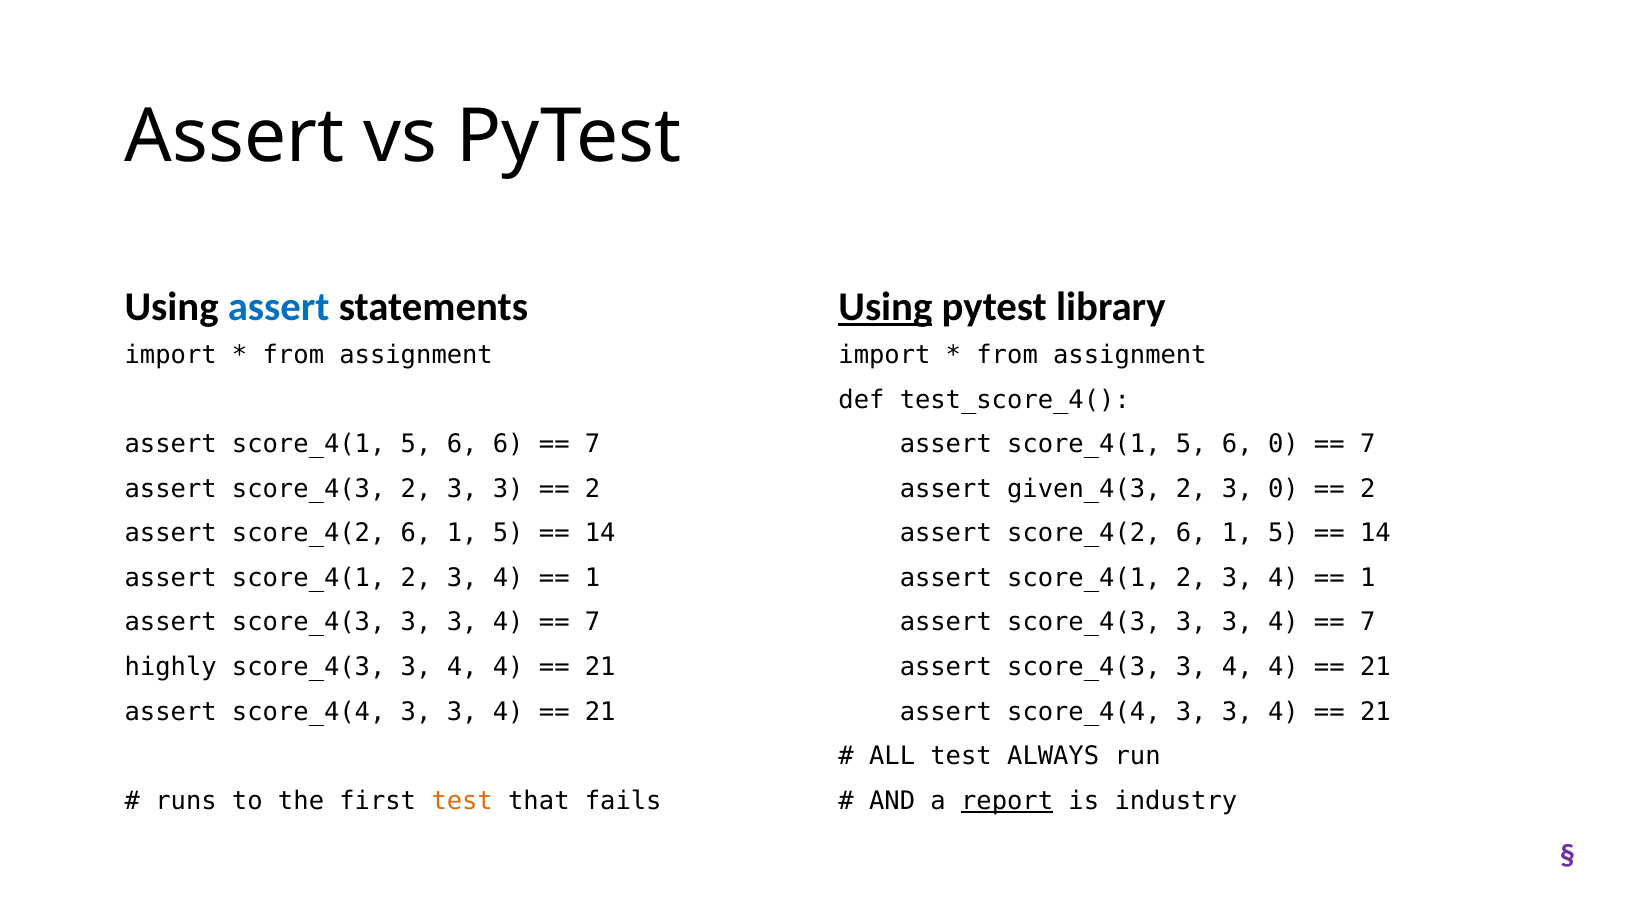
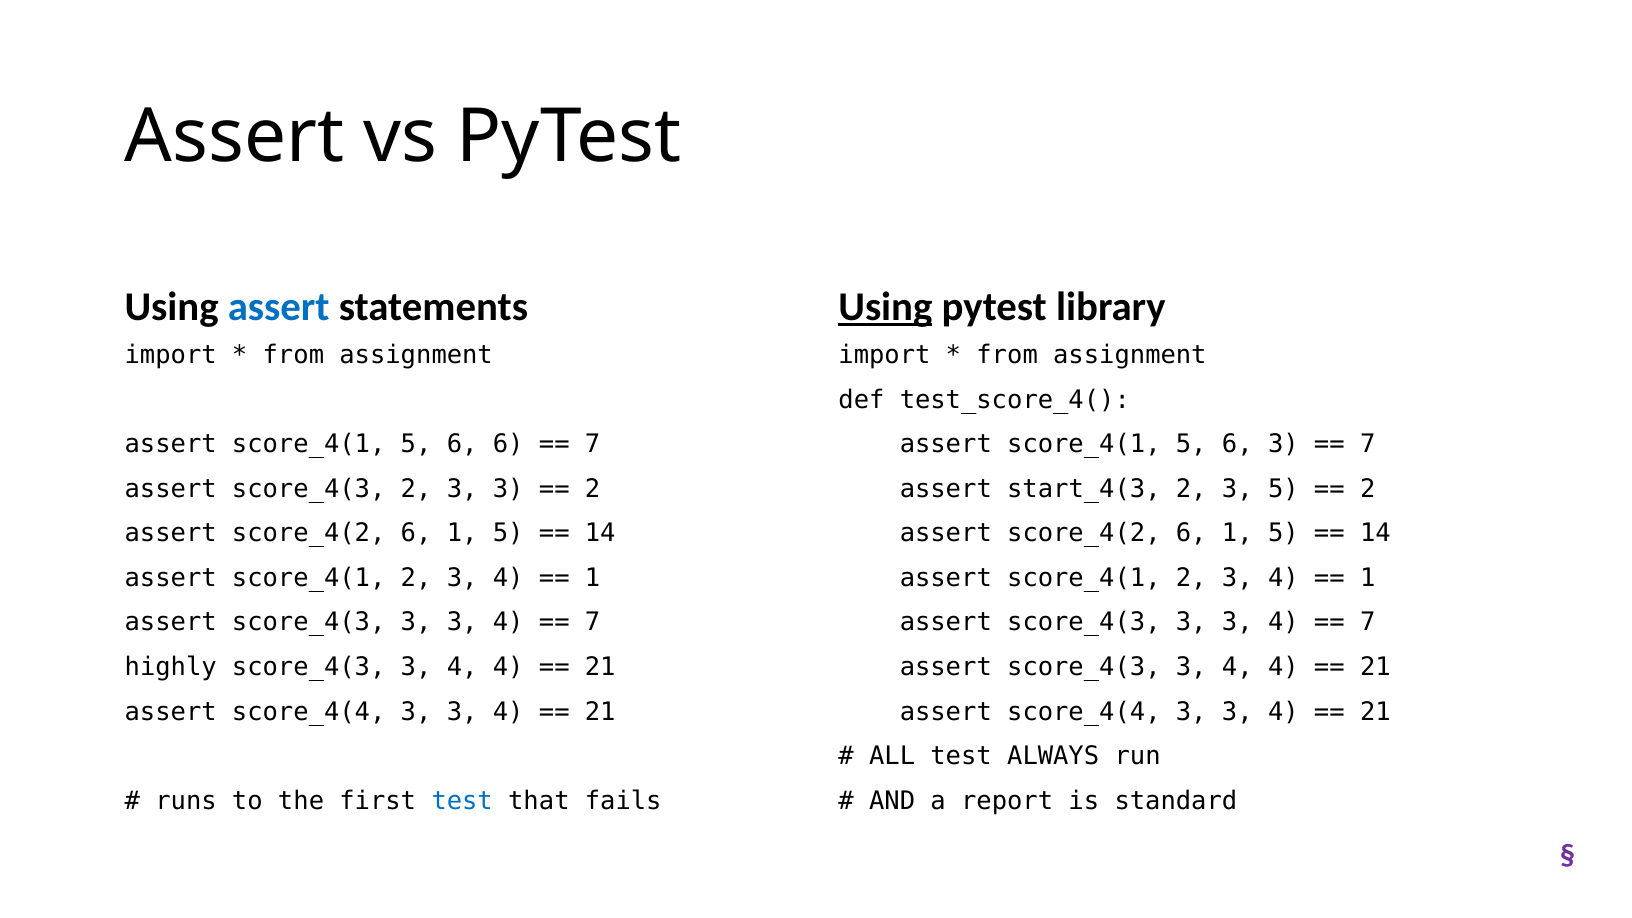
6 0: 0 -> 3 (1283, 444)
given_4(3: given_4(3 -> start_4(3 (1084, 489)
3 0: 0 -> 5 (1283, 489)
test colour: orange -> blue (462, 801)
report underline: present -> none (1007, 801)
industry: industry -> standard (1176, 801)
